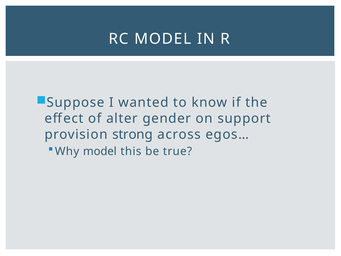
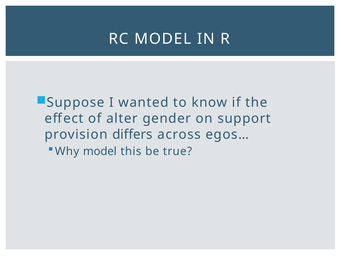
strong: strong -> differs (132, 134)
